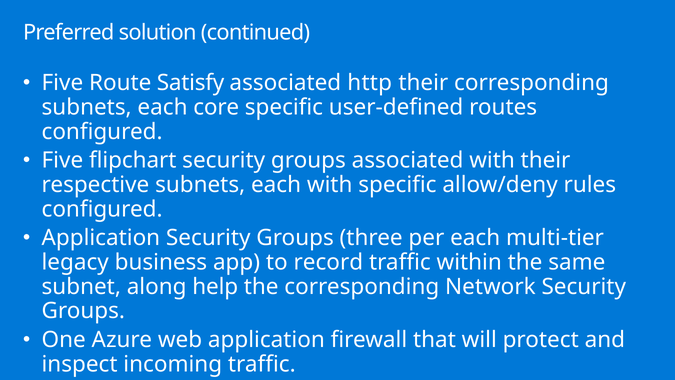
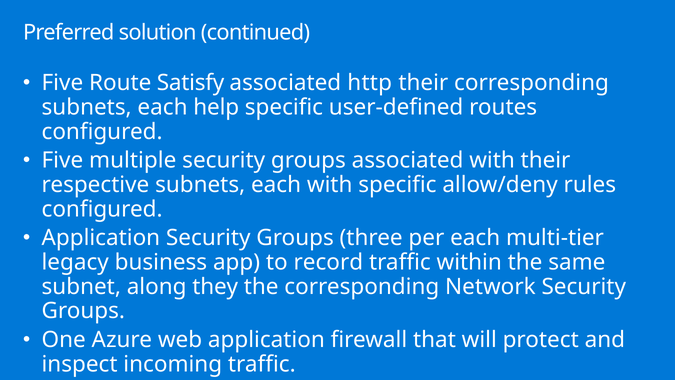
core: core -> help (216, 107)
flipchart: flipchart -> multiple (133, 160)
help: help -> they (215, 286)
